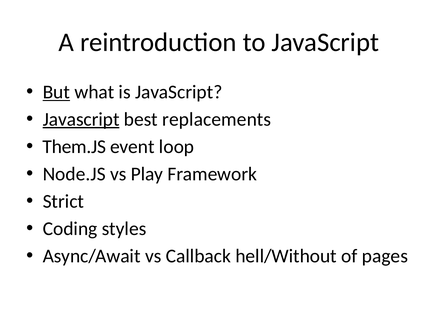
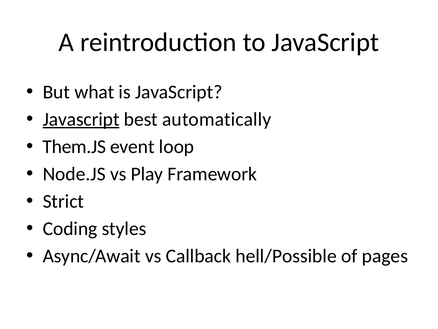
But underline: present -> none (56, 92)
replacements: replacements -> automatically (217, 119)
hell/Without: hell/Without -> hell/Possible (286, 256)
